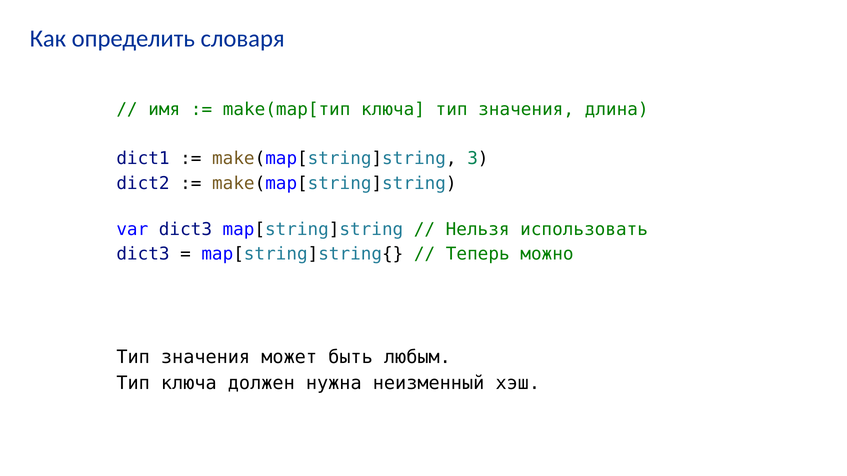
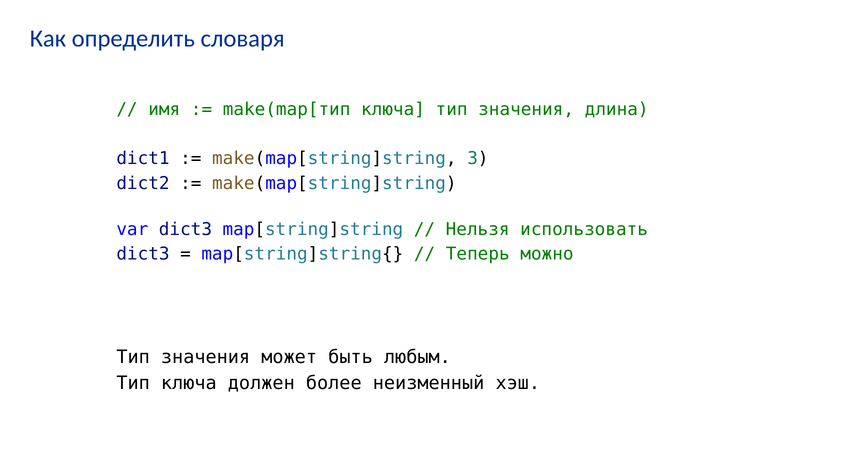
нужна: нужна -> более (334, 383)
